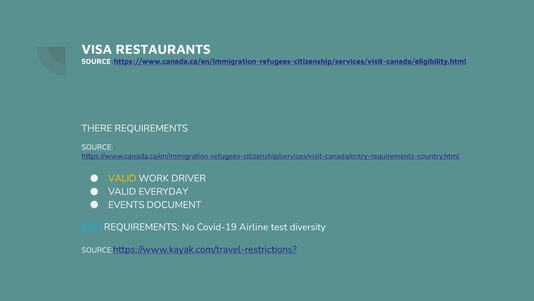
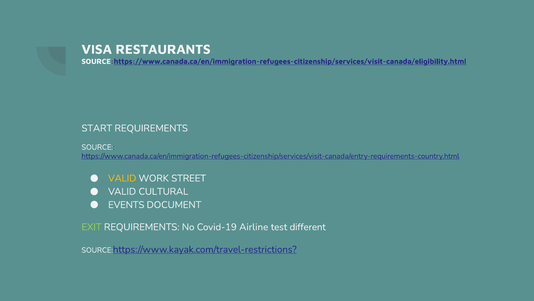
THERE: THERE -> START (97, 128)
DRIVER: DRIVER -> STREET (189, 178)
EVERYDAY: EVERYDAY -> CULTURAL (163, 191)
EXIT colour: light blue -> light green (92, 227)
diversity: diversity -> different (308, 227)
